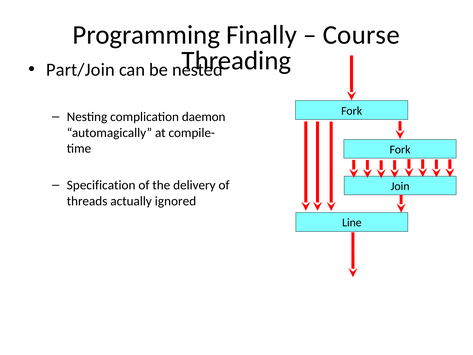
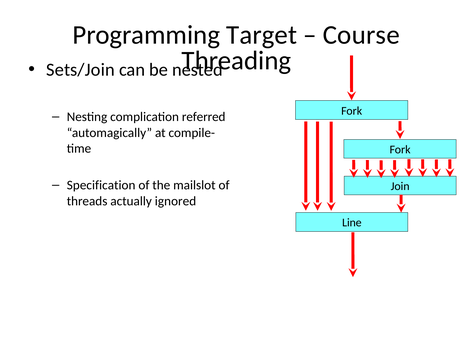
Finally: Finally -> Target (262, 35)
Part/Join: Part/Join -> Sets/Join (80, 70)
daemon: daemon -> referred (204, 117)
delivery: delivery -> mailslot (194, 185)
